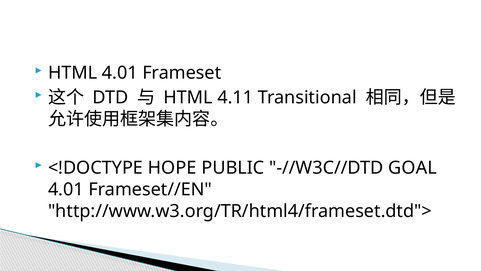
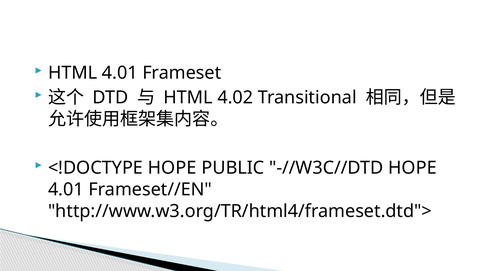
4.11: 4.11 -> 4.02 (235, 97)
-//W3C//DTD GOAL: GOAL -> HOPE (413, 168)
